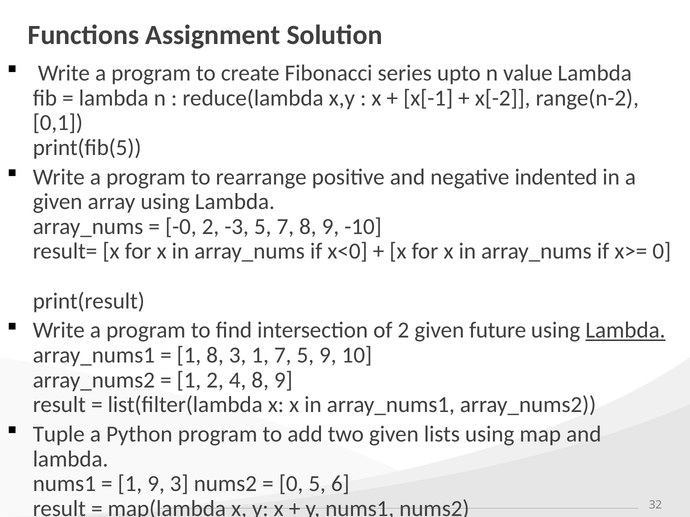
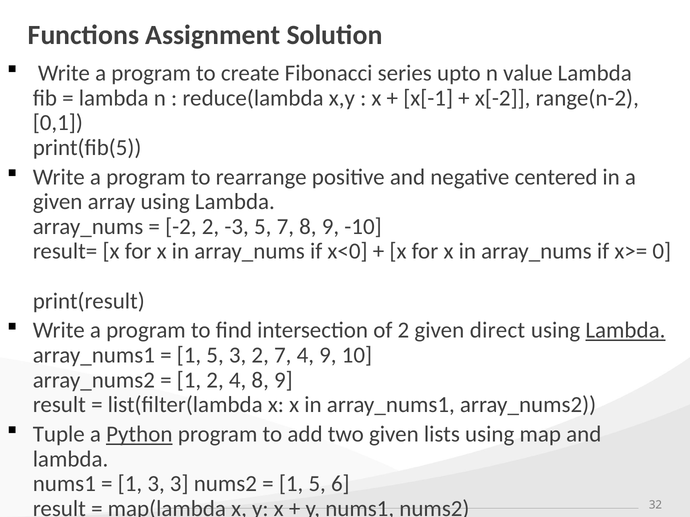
indented: indented -> centered (556, 177)
-0: -0 -> -2 (181, 227)
future: future -> direct (497, 331)
8: 8 -> 5 (215, 356)
3 1: 1 -> 2 (260, 356)
7 5: 5 -> 4 (305, 356)
Python underline: none -> present (139, 435)
1 9: 9 -> 3 (156, 484)
0: 0 -> 1 (291, 484)
